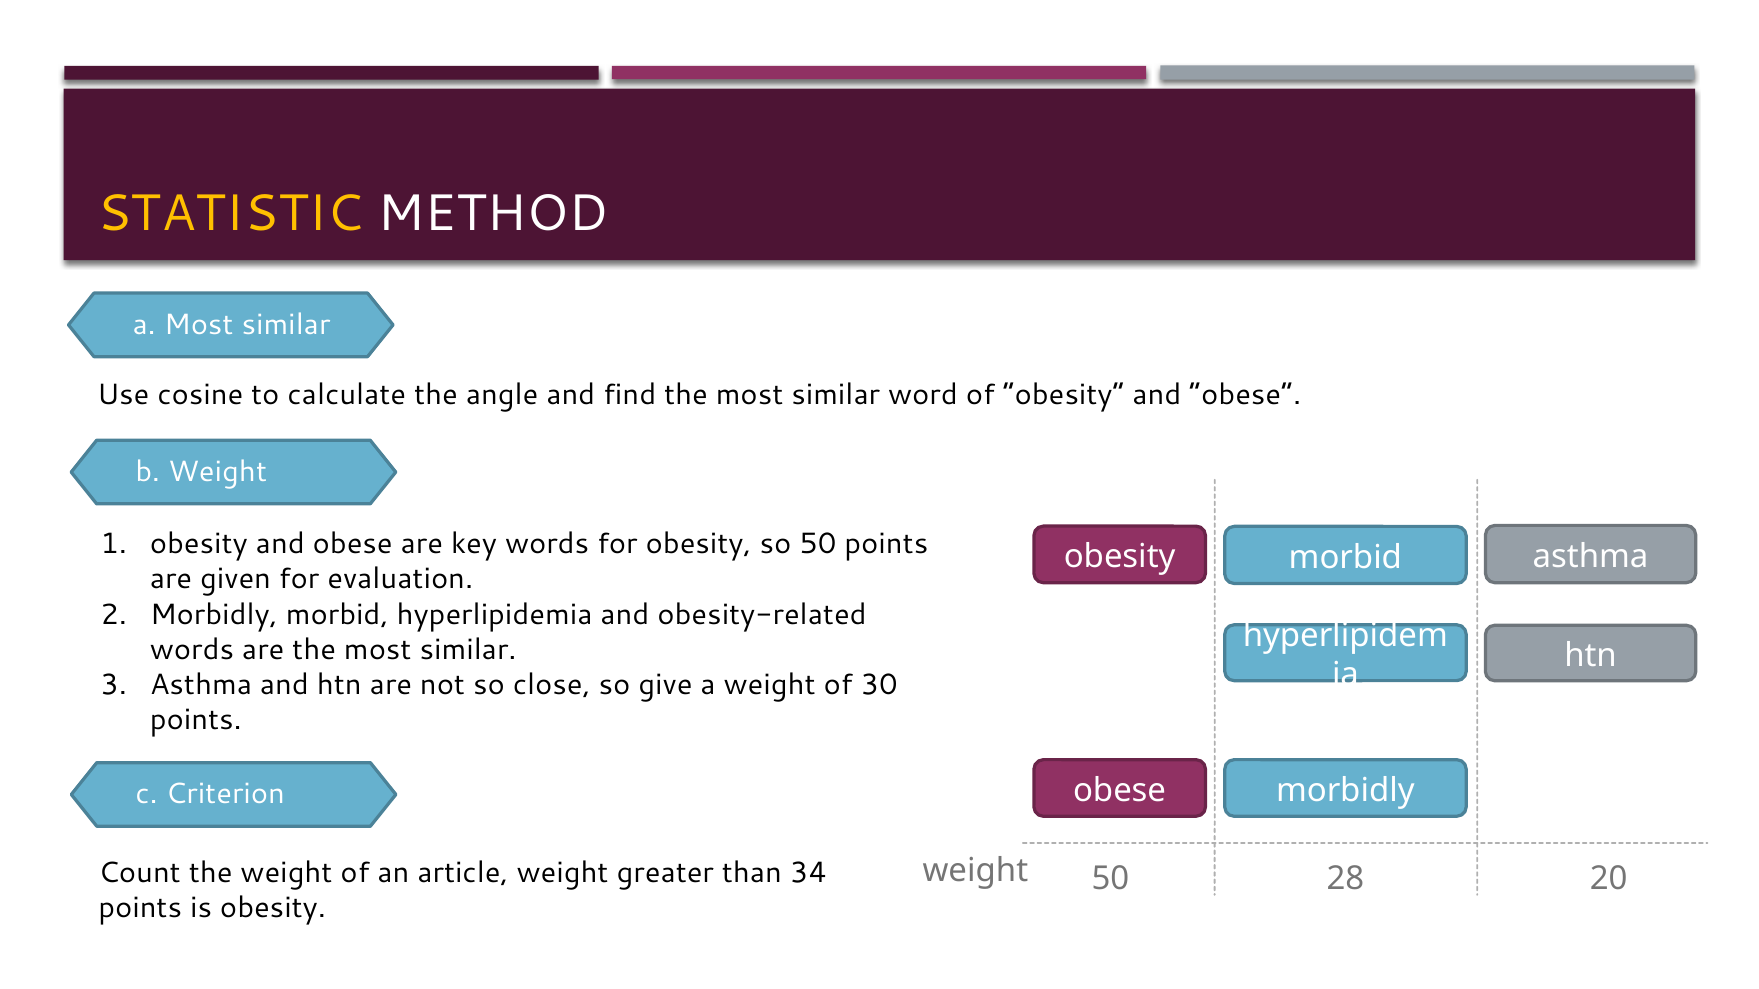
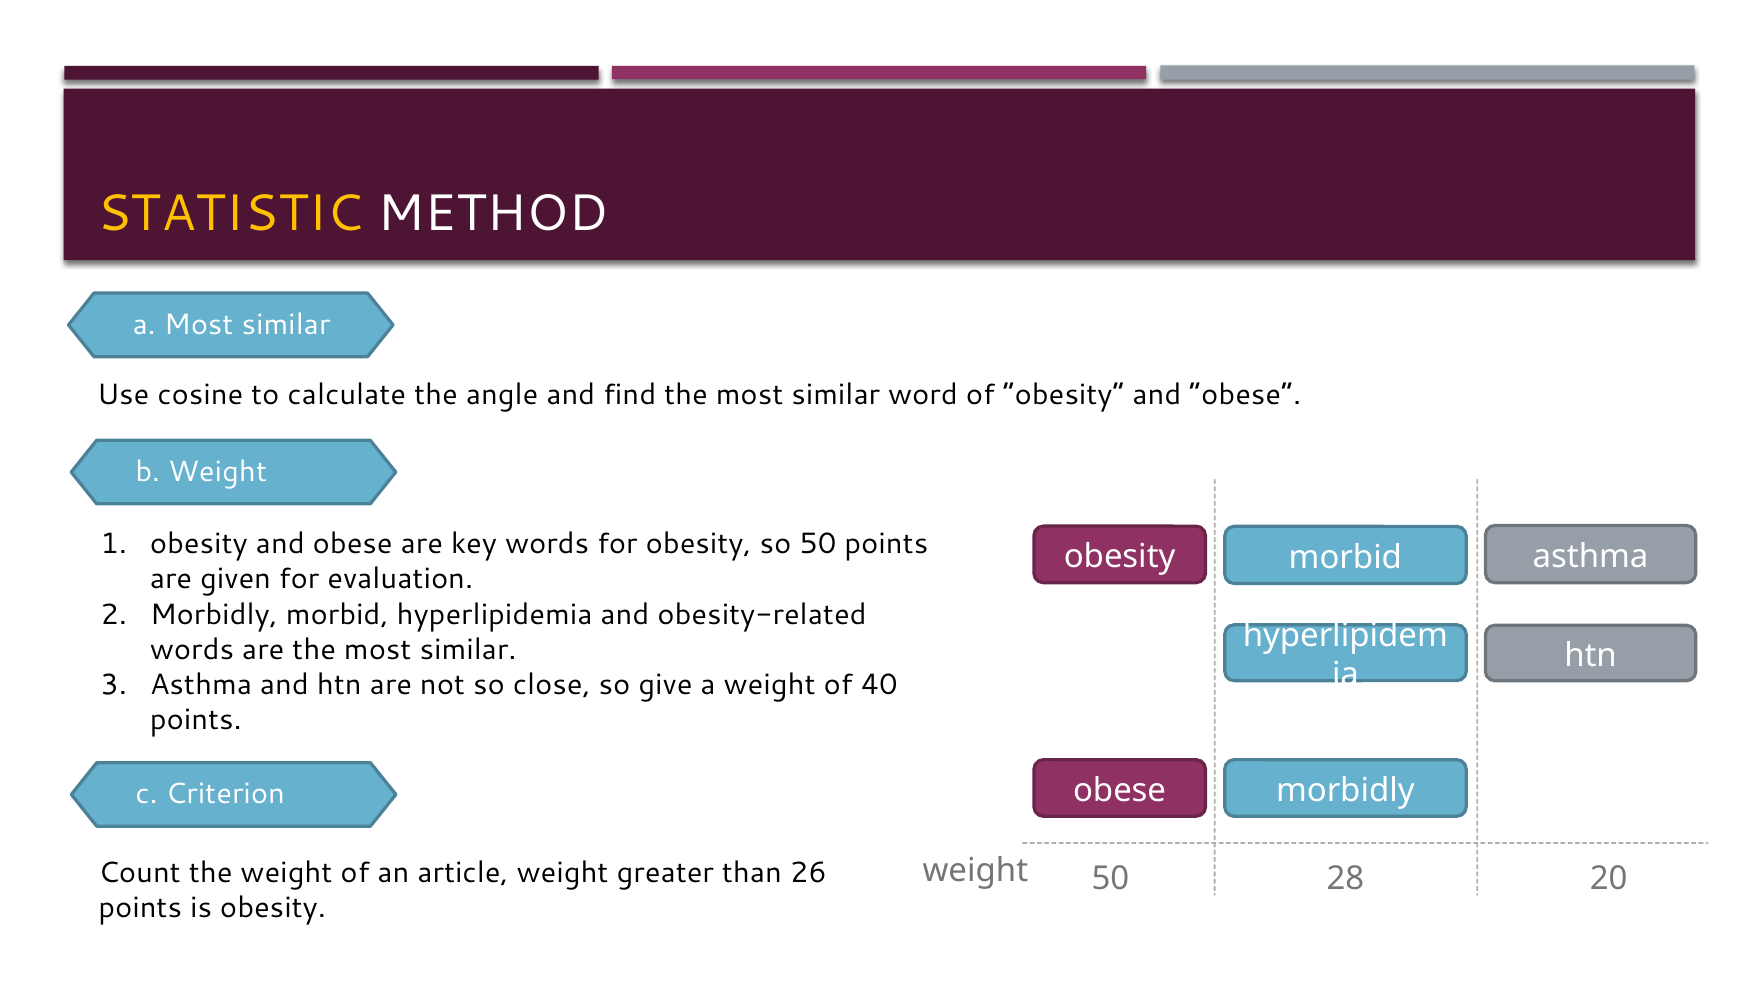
30: 30 -> 40 (879, 685)
34: 34 -> 26 (808, 873)
